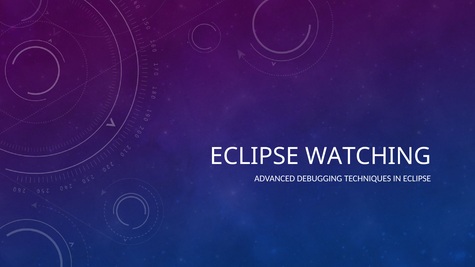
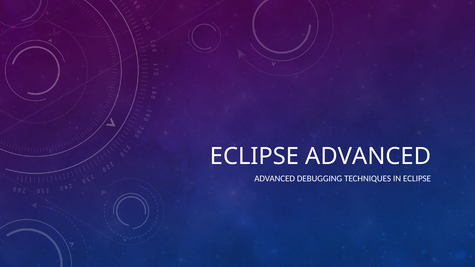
ECLIPSE WATCHING: WATCHING -> ADVANCED (368, 156)
